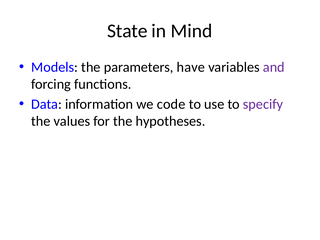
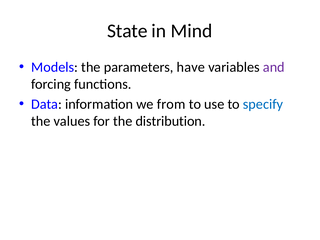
code: code -> from (171, 104)
specify colour: purple -> blue (263, 104)
hypotheses: hypotheses -> distribution (171, 121)
